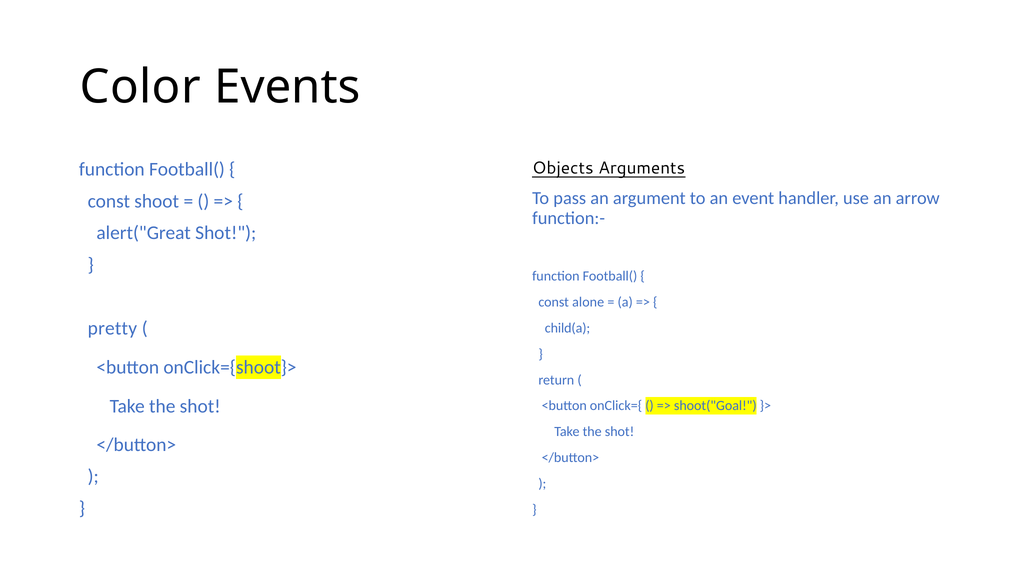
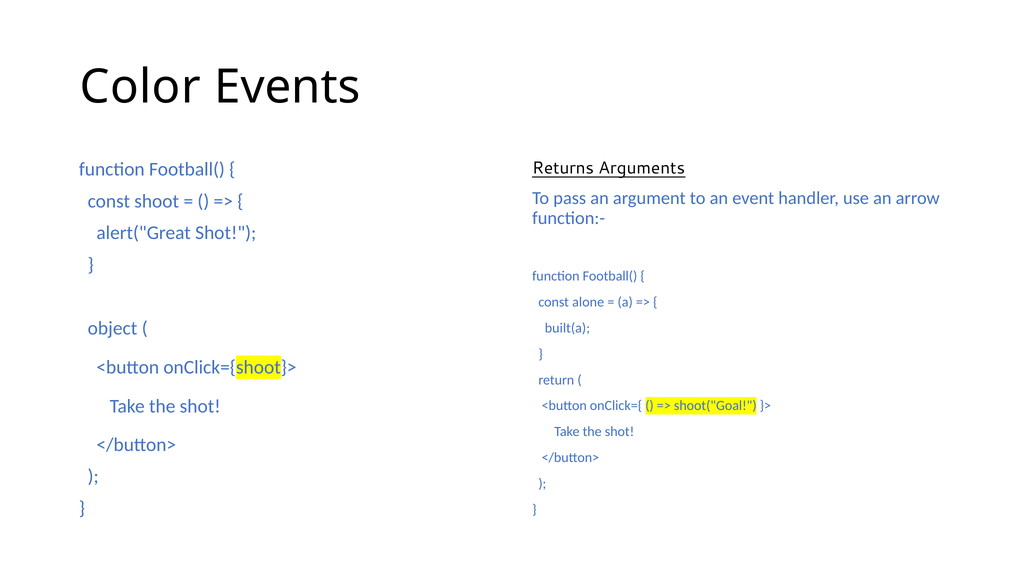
Objects: Objects -> Returns (563, 168)
pretty: pretty -> object (112, 328)
child(a: child(a -> built(a (567, 328)
